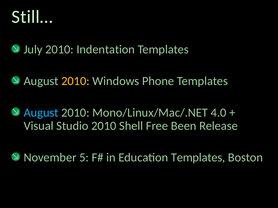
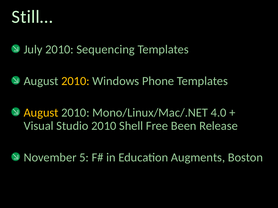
Indentation: Indentation -> Sequencing (106, 50)
August colour: light blue -> yellow (41, 113)
Education Templates: Templates -> Augments (198, 158)
